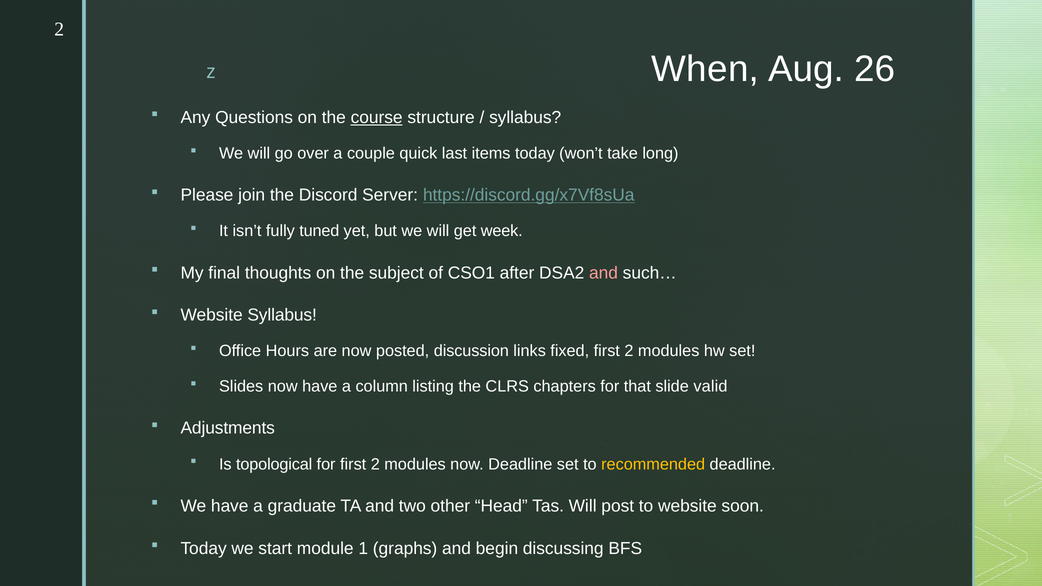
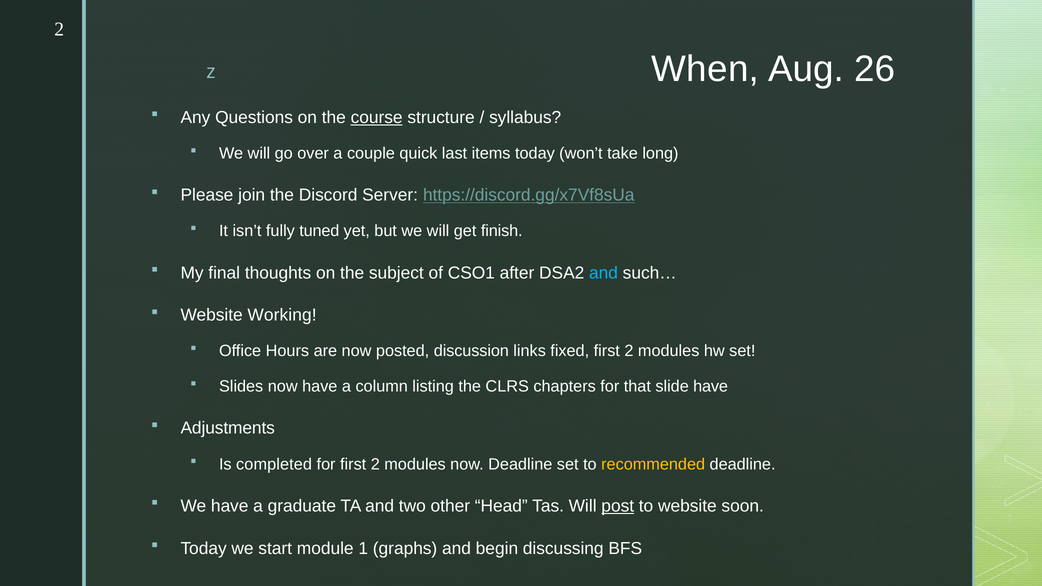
week: week -> finish (502, 231)
and colour: pink -> light blue (603, 273)
Website Syllabus: Syllabus -> Working (282, 315)
slide valid: valid -> have (711, 387)
topological: topological -> completed (274, 464)
post underline: none -> present (618, 506)
